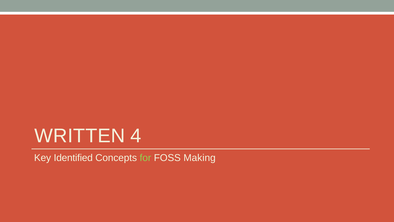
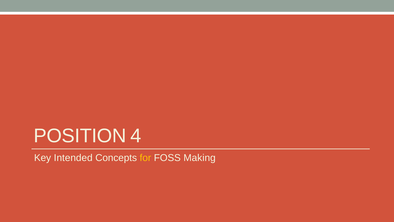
WRITTEN: WRITTEN -> POSITION (80, 136)
Identified: Identified -> Intended (73, 158)
for colour: light green -> yellow (145, 158)
